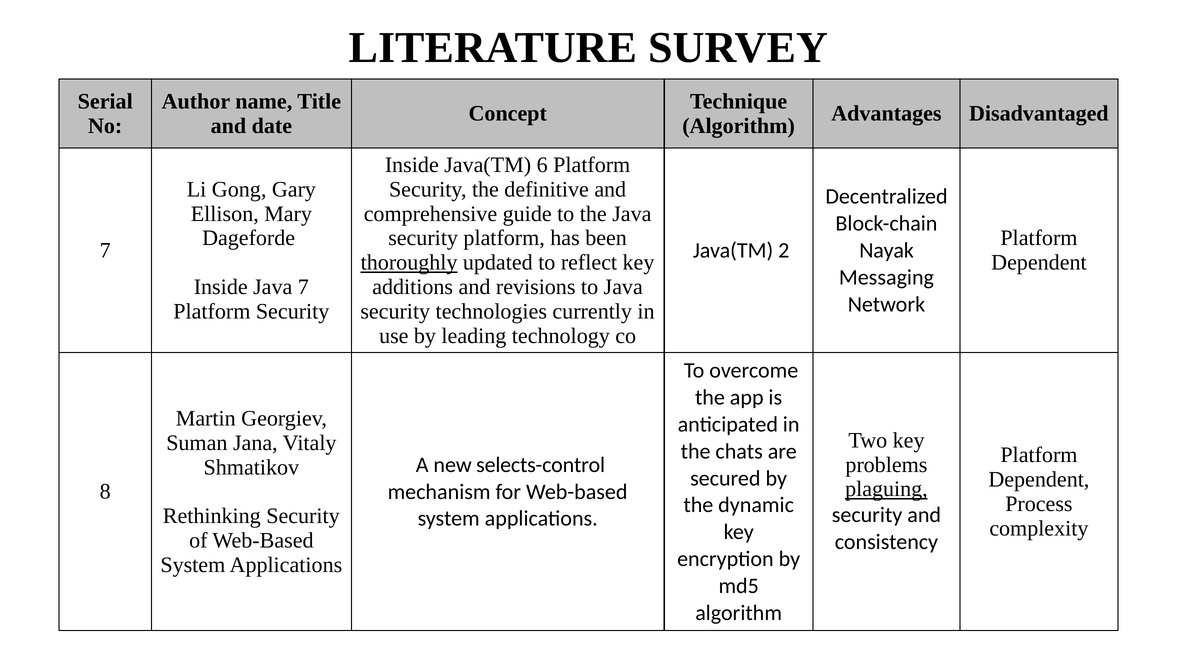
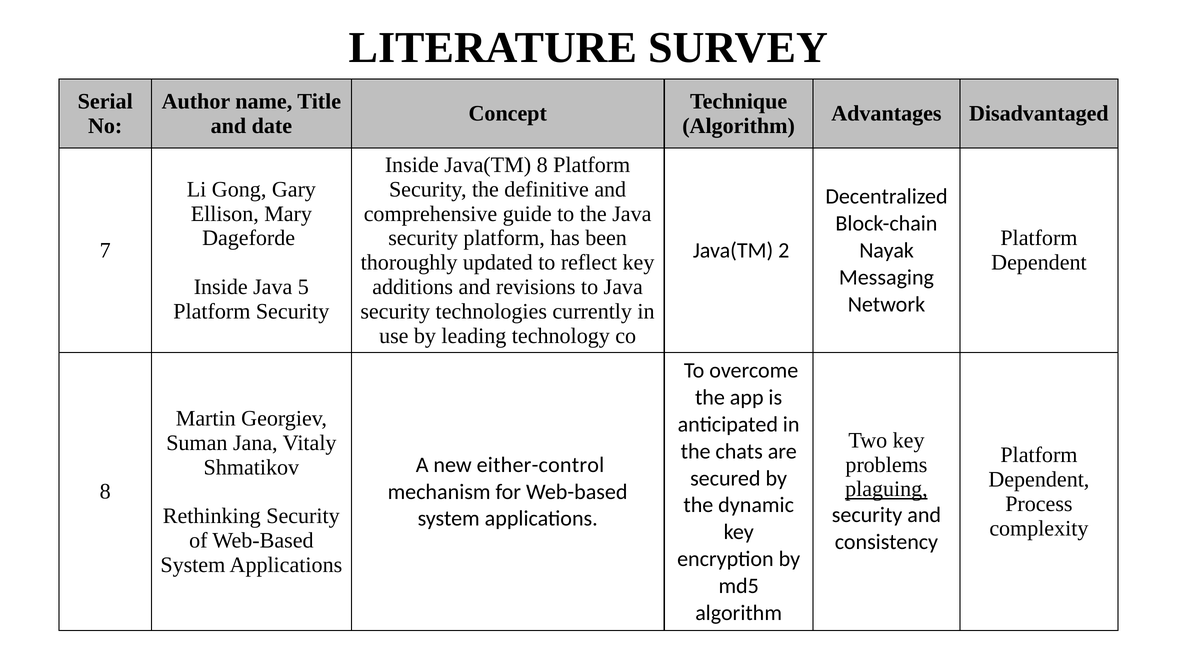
Java(TM 6: 6 -> 8 (542, 165)
thoroughly underline: present -> none (409, 263)
Java 7: 7 -> 5 (303, 287)
selects-control: selects-control -> either-control (540, 465)
